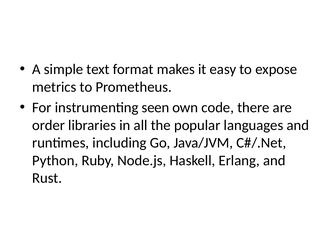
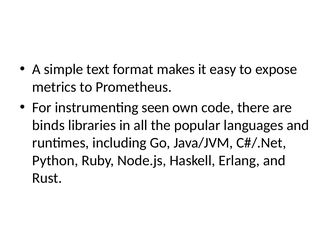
order: order -> binds (48, 125)
